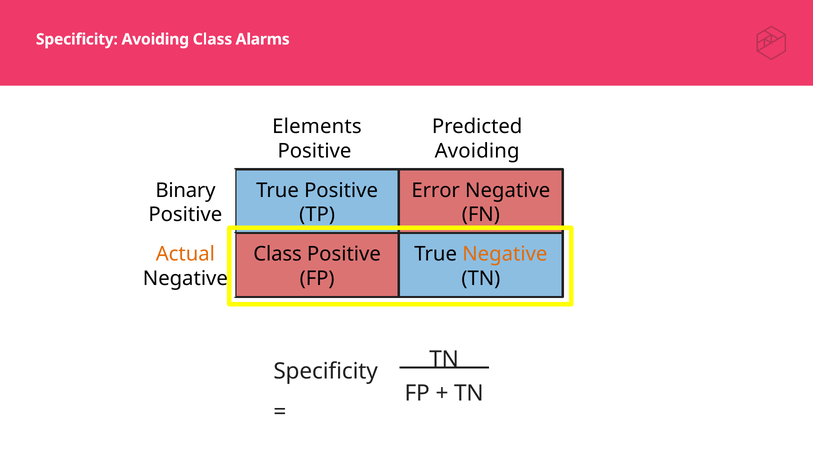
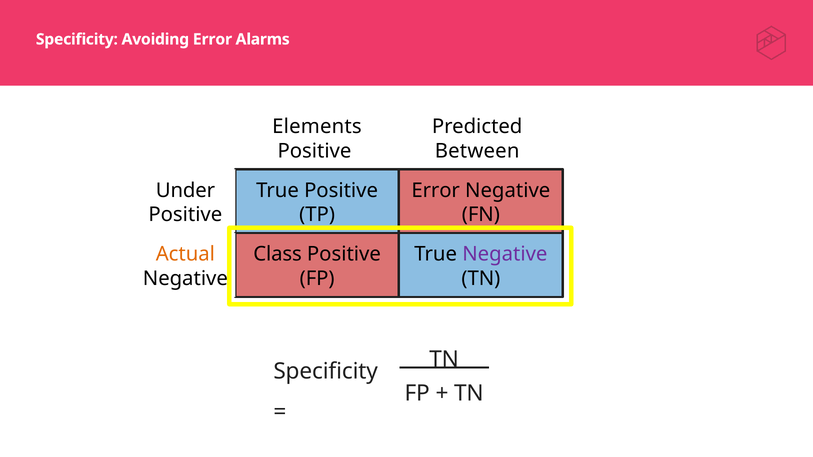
Avoiding Class: Class -> Error (212, 39)
Avoiding: Avoiding -> Between (477, 151)
Binary: Binary -> Under (185, 190)
Negative colour: orange -> purple (505, 254)
